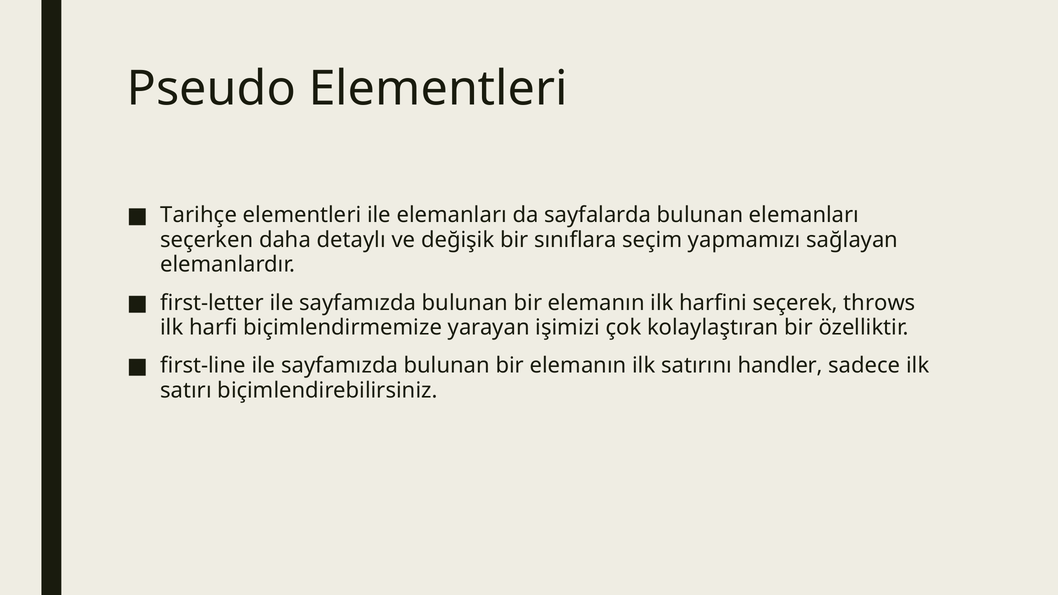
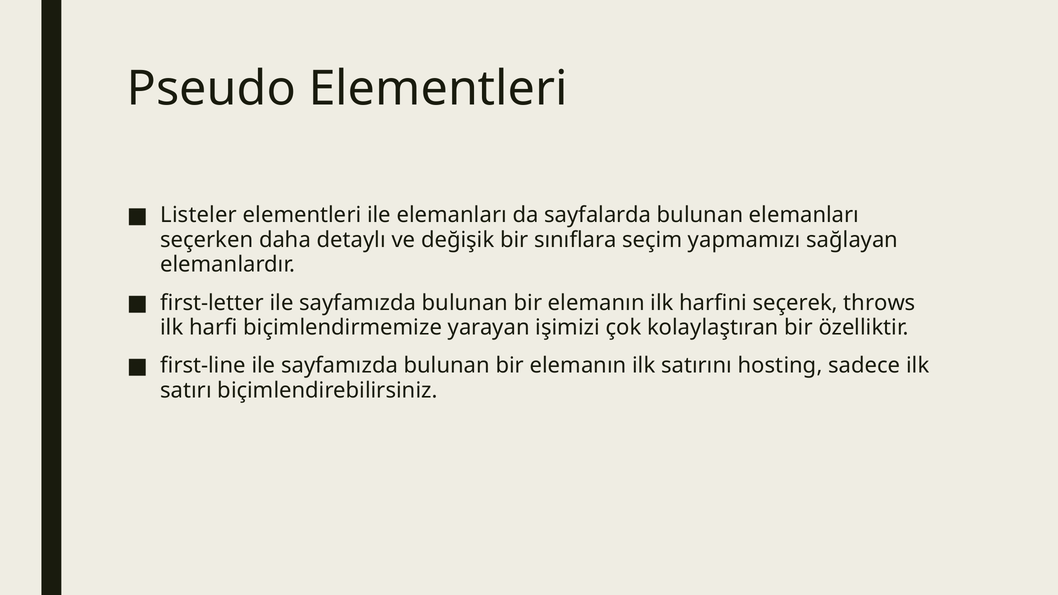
Tarihçe: Tarihçe -> Listeler (199, 215)
handler: handler -> hosting (780, 366)
